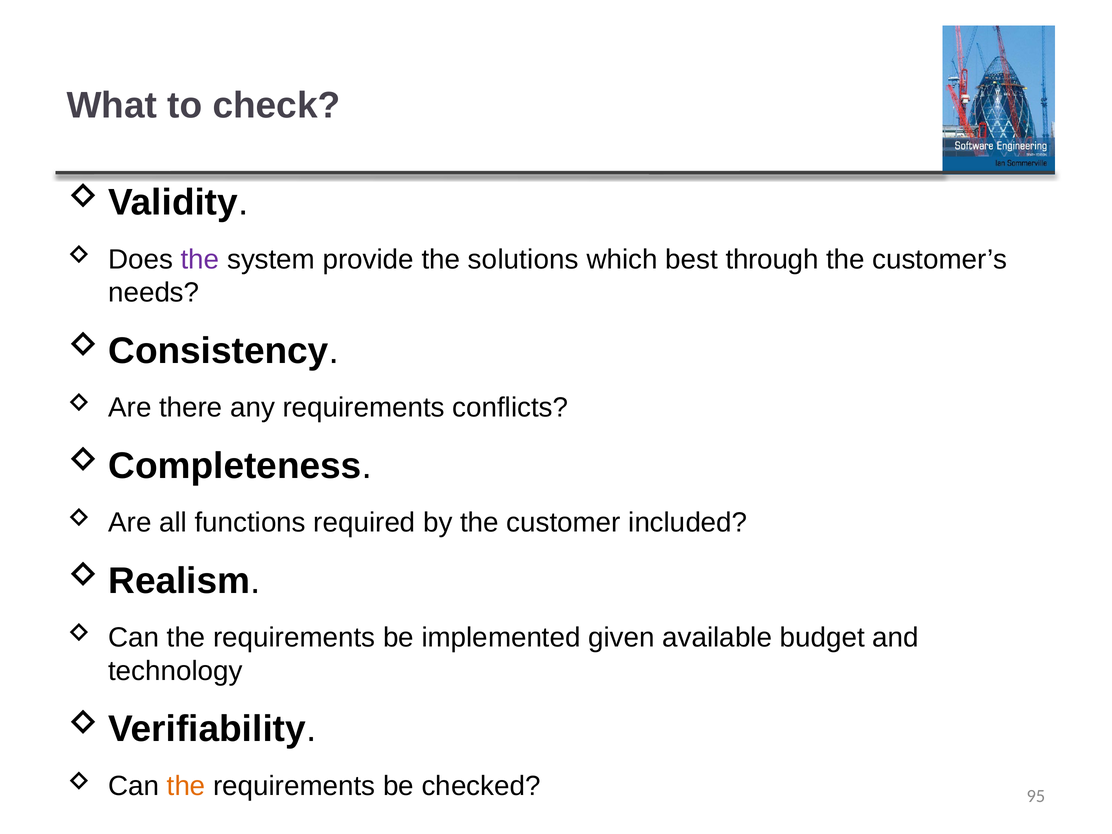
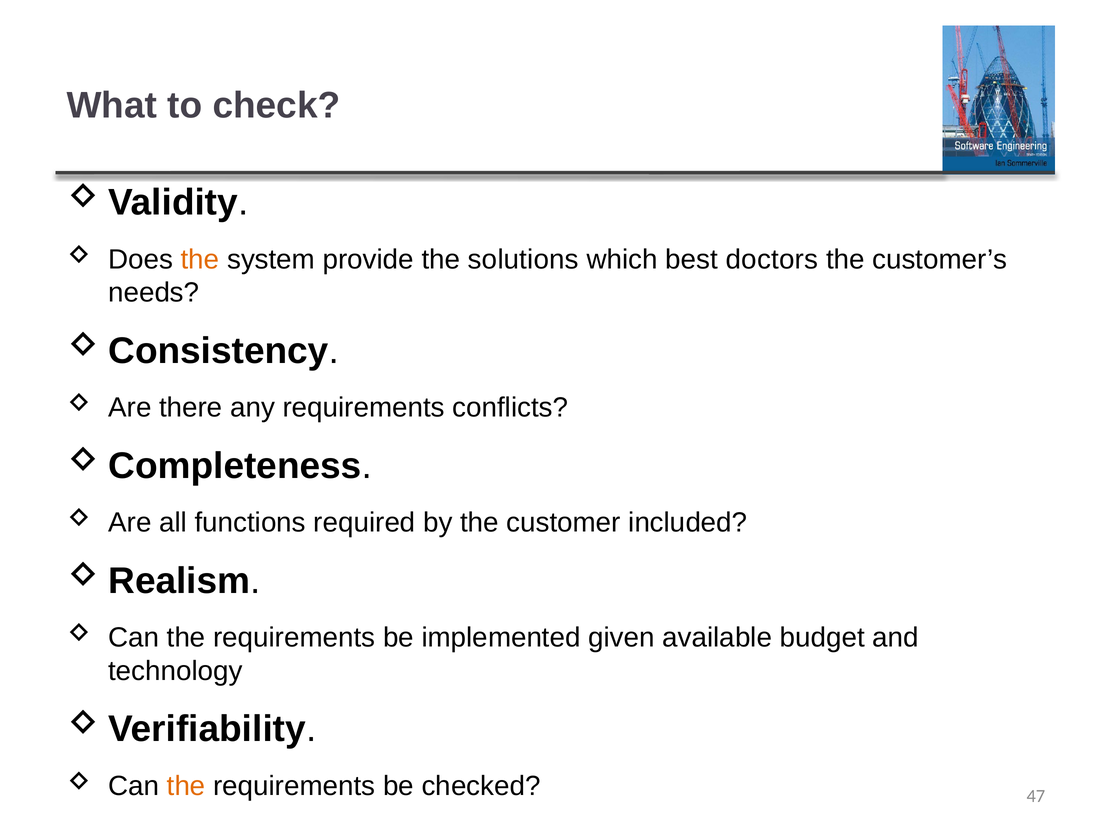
the colour: purple -> orange (200, 259)
through: through -> doctors (772, 259)
95: 95 -> 47 (1036, 796)
